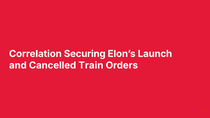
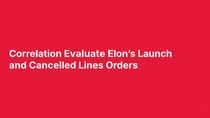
Securing: Securing -> Evaluate (85, 54)
Train: Train -> Lines (91, 65)
